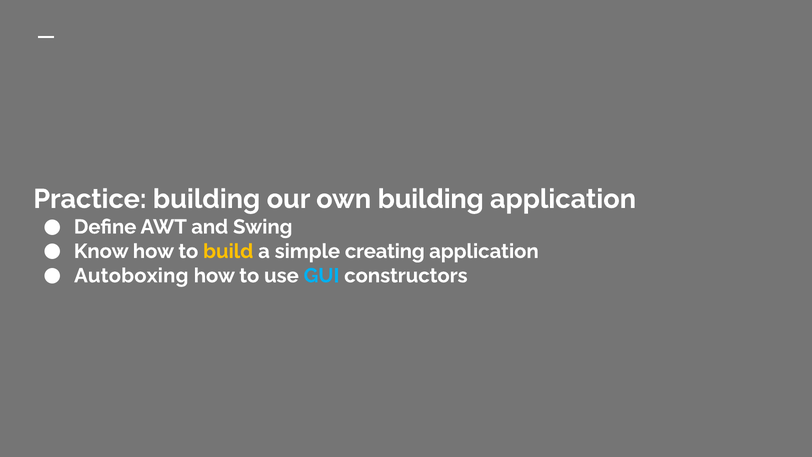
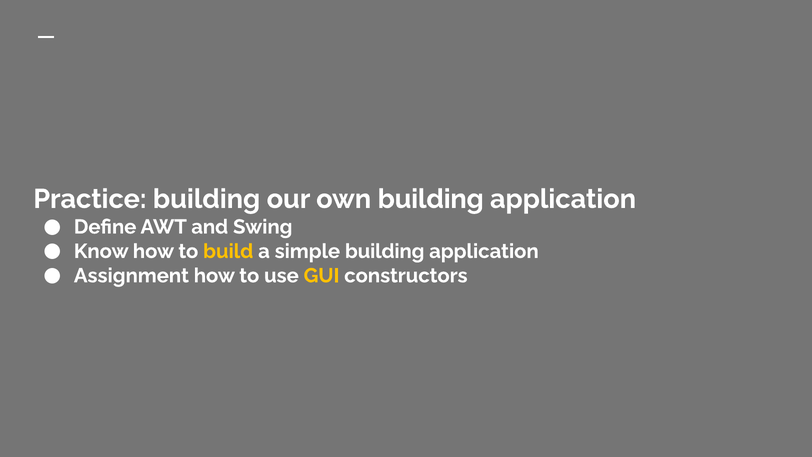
simple creating: creating -> building (385, 251)
Autoboxing: Autoboxing -> Assignment (131, 276)
GUI colour: light blue -> yellow (321, 276)
